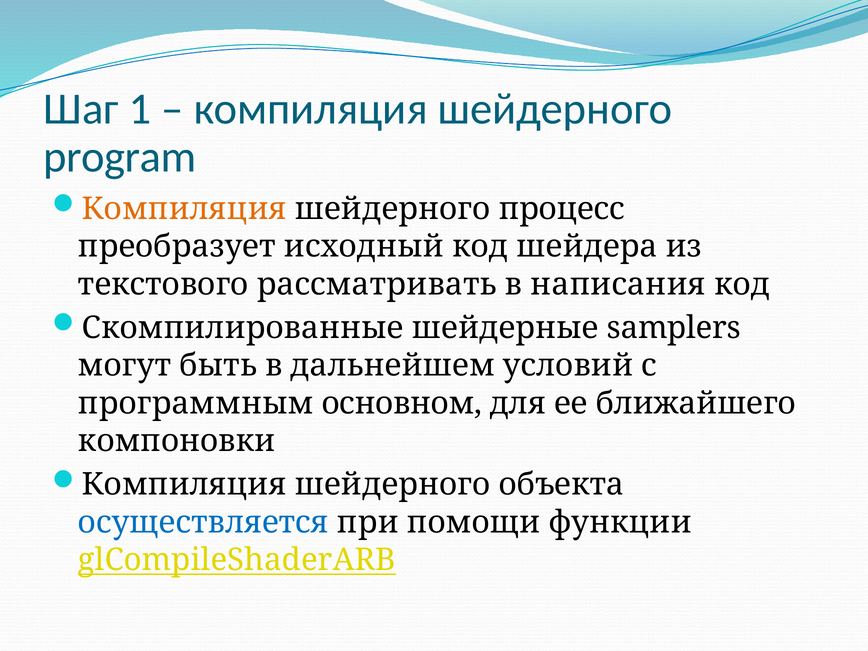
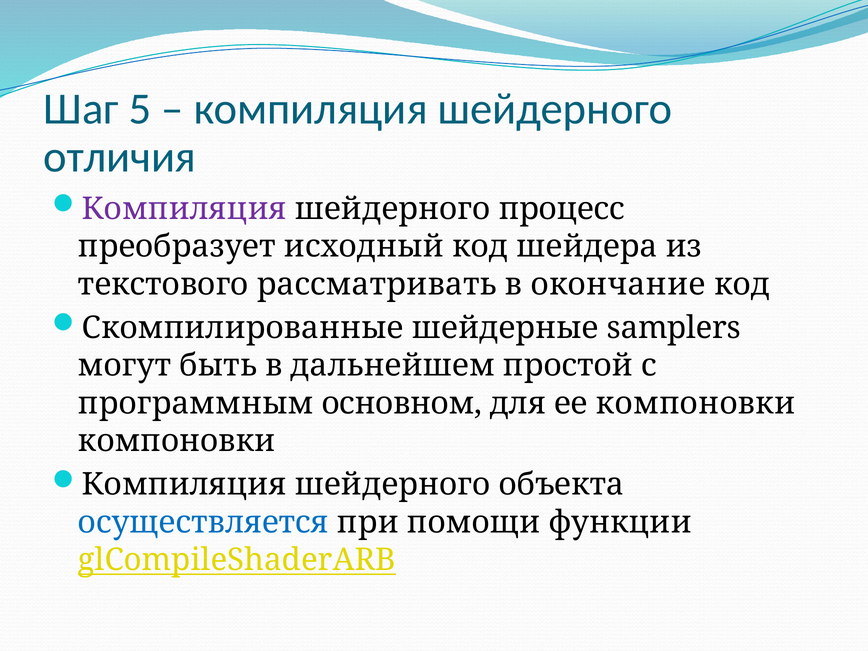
1: 1 -> 5 (140, 109)
program: program -> отличия (120, 157)
Компиляция colour: orange -> purple (184, 209)
написания: написания -> окончание (618, 284)
условий: условий -> простой (568, 366)
ее ближайшего: ближайшего -> компоновки (696, 403)
